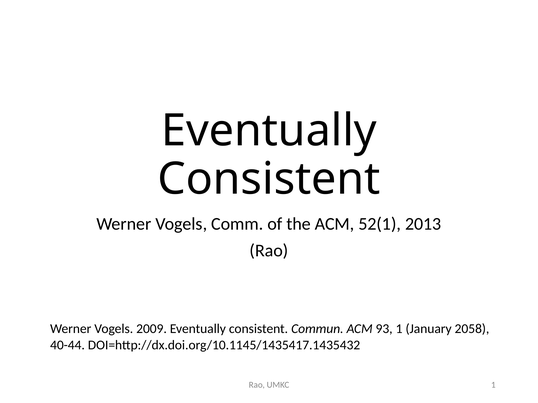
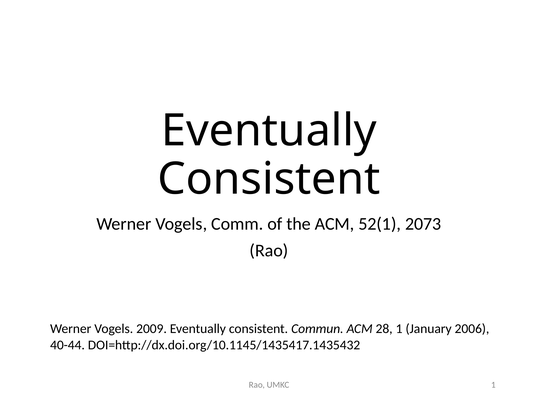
2013: 2013 -> 2073 (423, 224)
93: 93 -> 28 (384, 329)
2058: 2058 -> 2006 (472, 329)
